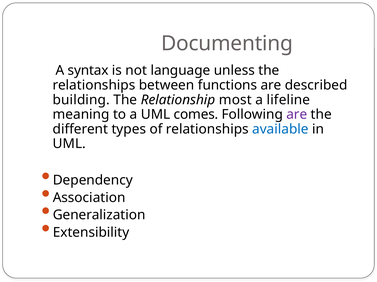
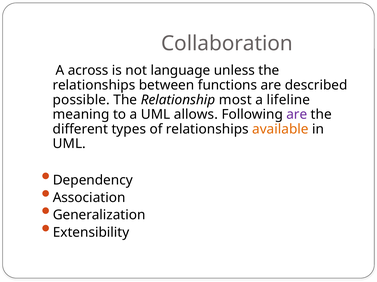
Documenting: Documenting -> Collaboration (227, 44)
syntax: syntax -> across (88, 71)
building: building -> possible (81, 100)
comes: comes -> allows (196, 115)
available colour: blue -> orange (280, 129)
